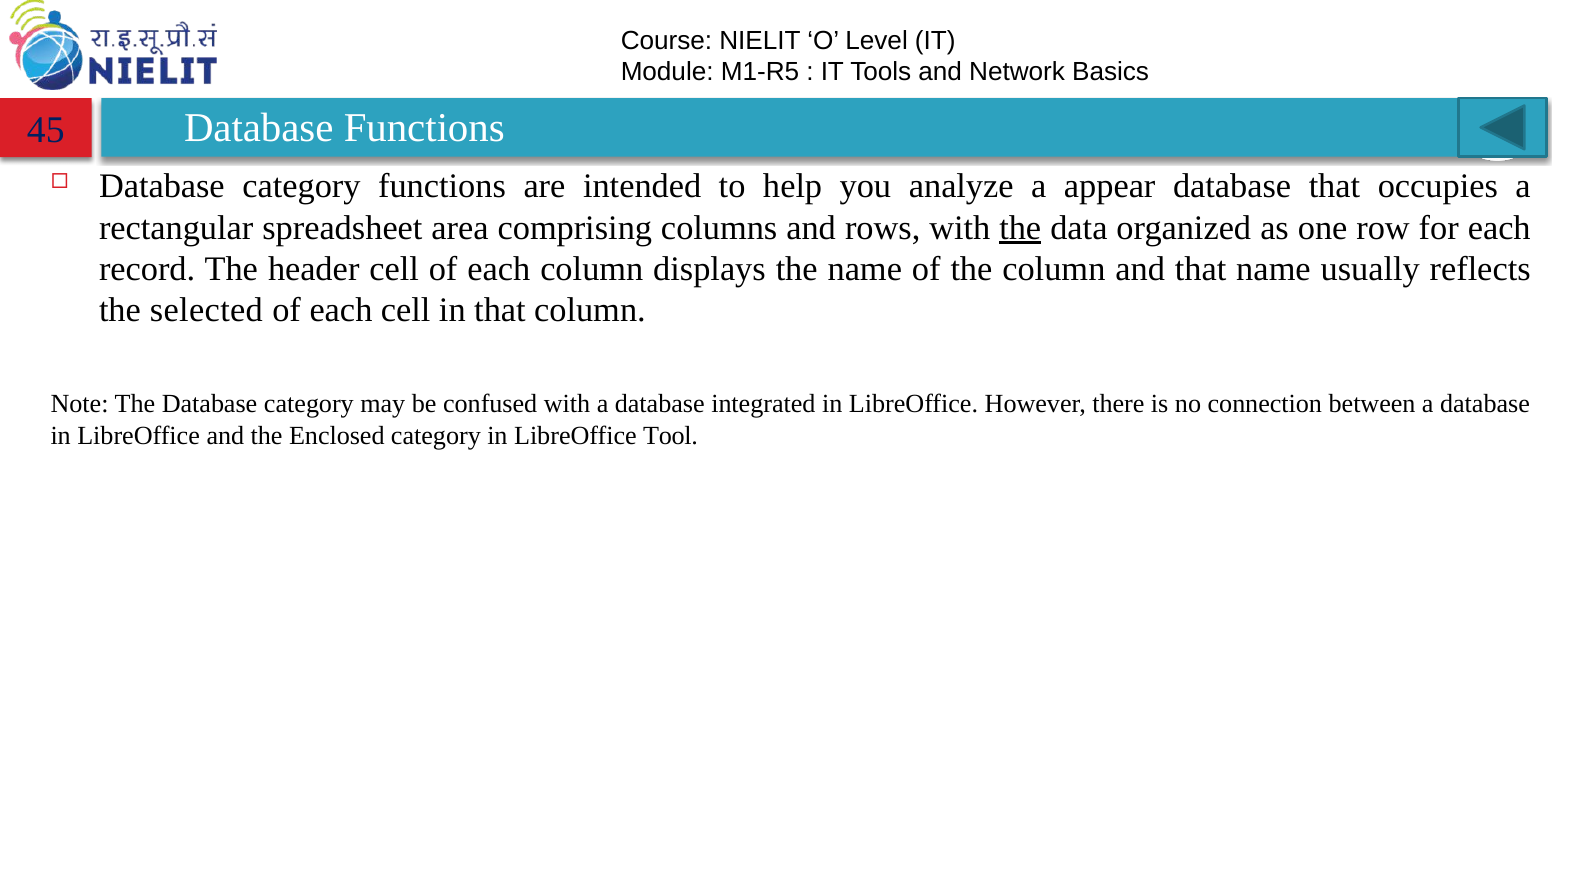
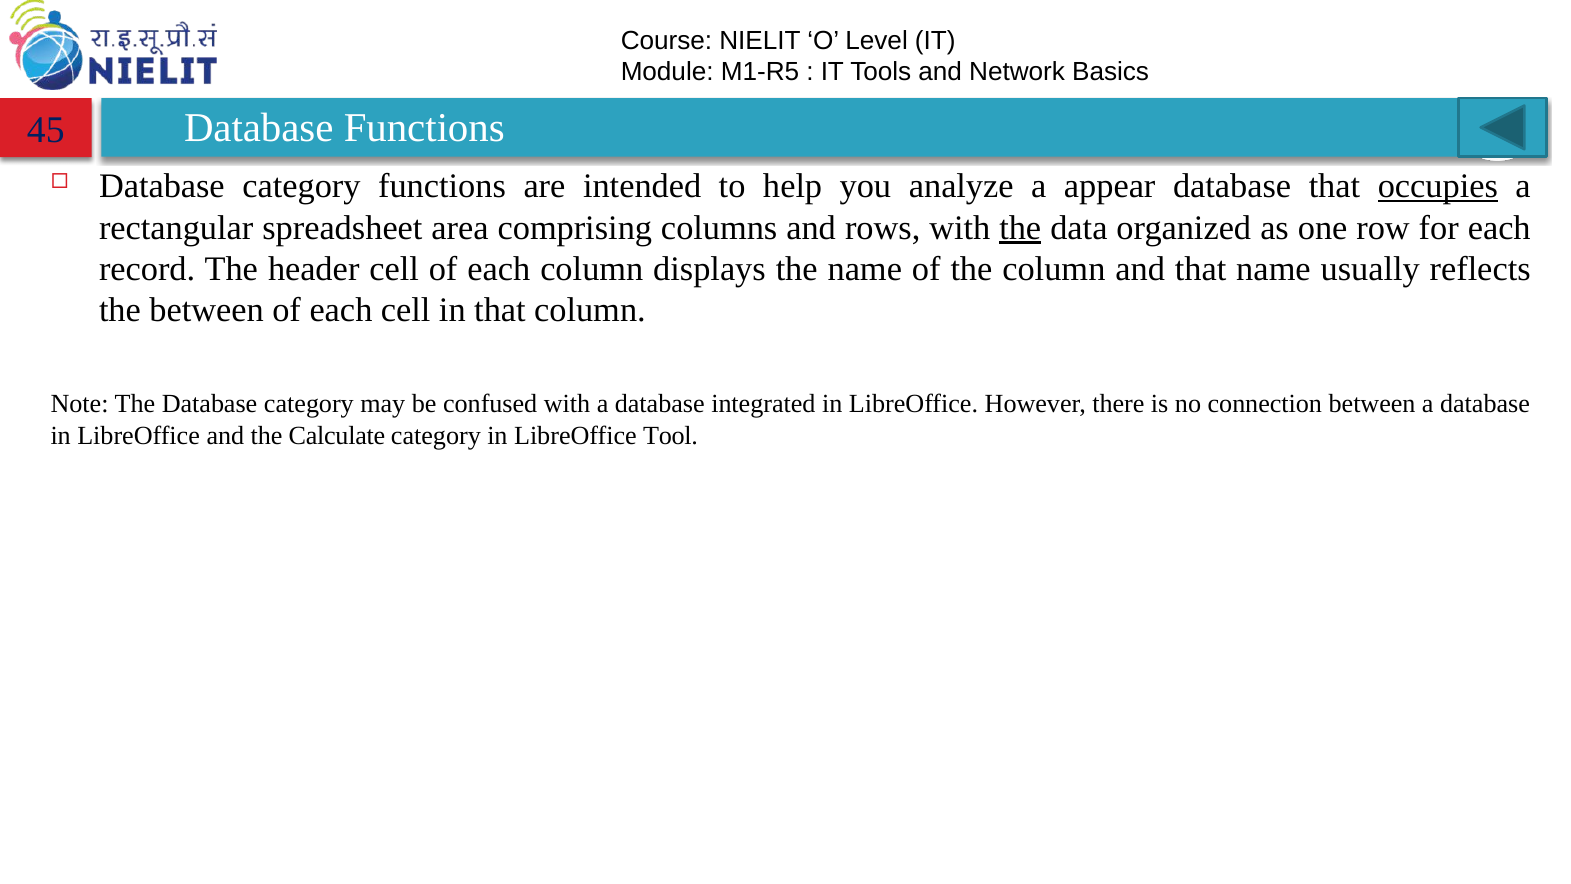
occupies underline: none -> present (1438, 186)
the selected: selected -> between (207, 310)
Enclosed: Enclosed -> Calculate (337, 436)
